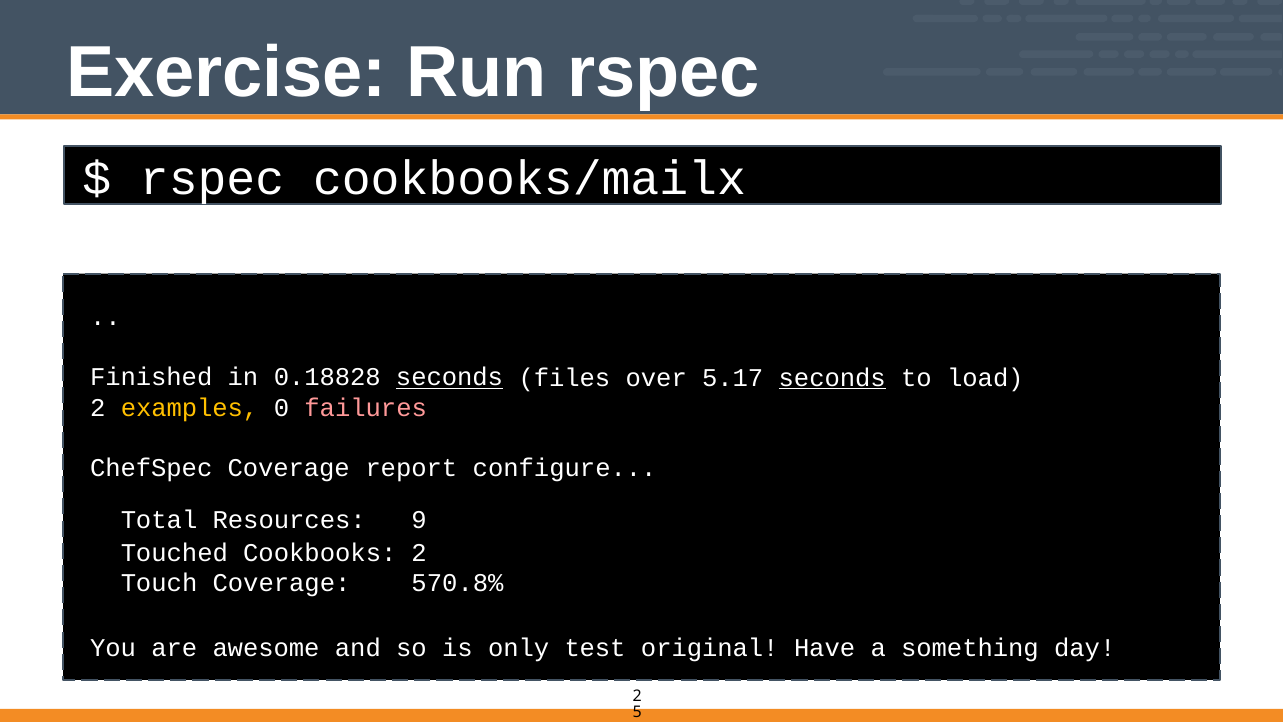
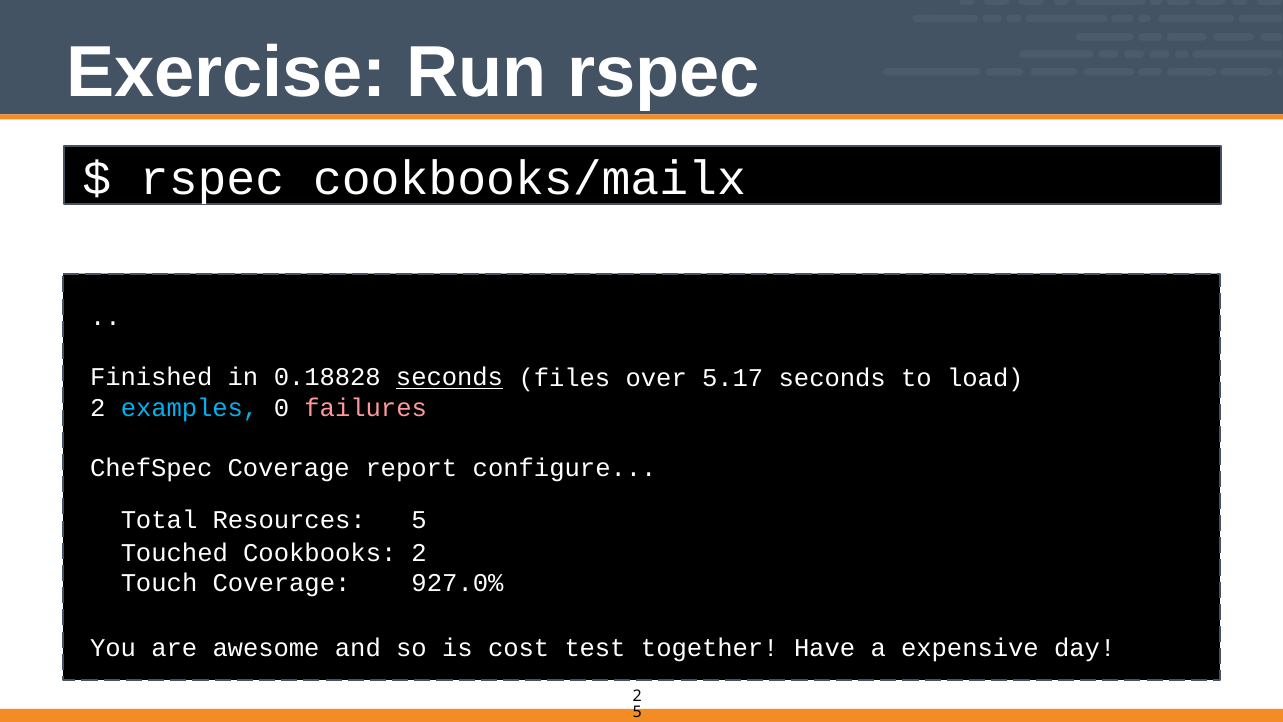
seconds underline: present -> none (832, 377)
examples colour: yellow -> light blue (190, 408)
Resources 9: 9 -> 5 (419, 520)
570.8%: 570.8% -> 927.0% (458, 583)
only: only -> cost (519, 648)
original: original -> together (710, 648)
something: something -> expensive (970, 648)
